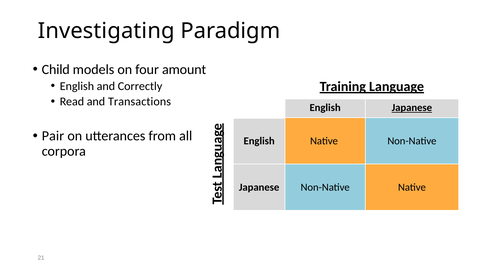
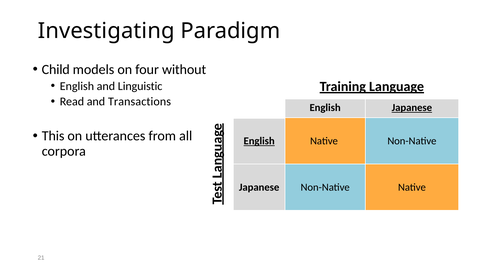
amount: amount -> without (184, 69)
Correctly: Correctly -> Linguistic (140, 86)
Pair: Pair -> This (53, 136)
English underline: none -> present (259, 141)
